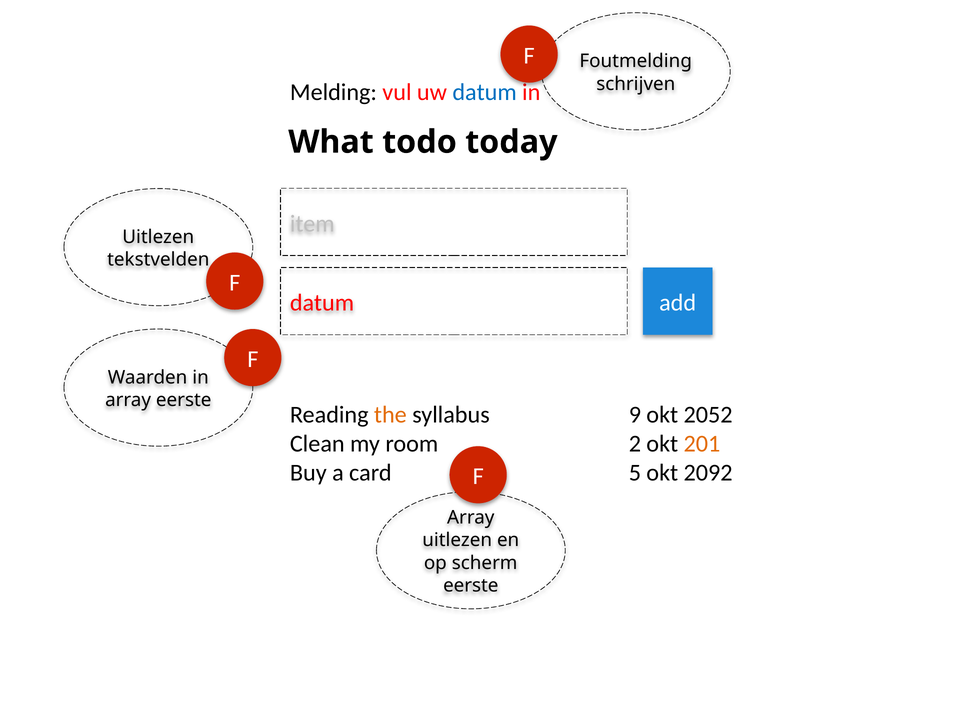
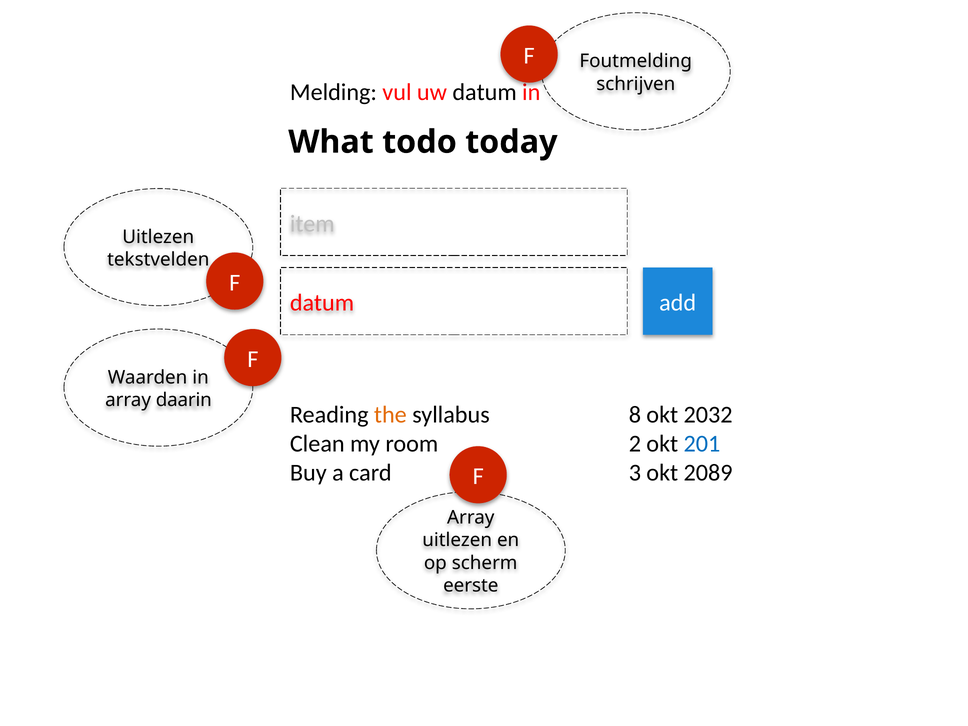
datum colour: blue -> black (485, 92)
array eerste: eerste -> daarin (184, 400)
9: 9 -> 8 (635, 415)
2052: 2052 -> 2032 (708, 415)
201 colour: orange -> blue (702, 444)
5: 5 -> 3 (635, 473)
2092: 2092 -> 2089 (708, 473)
